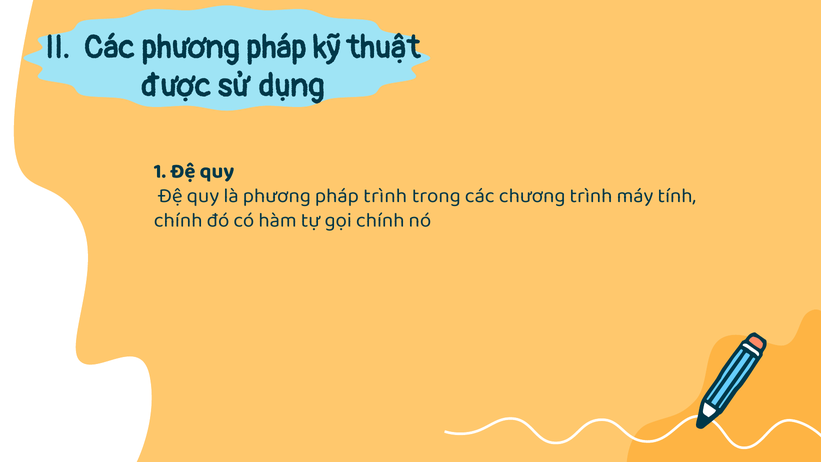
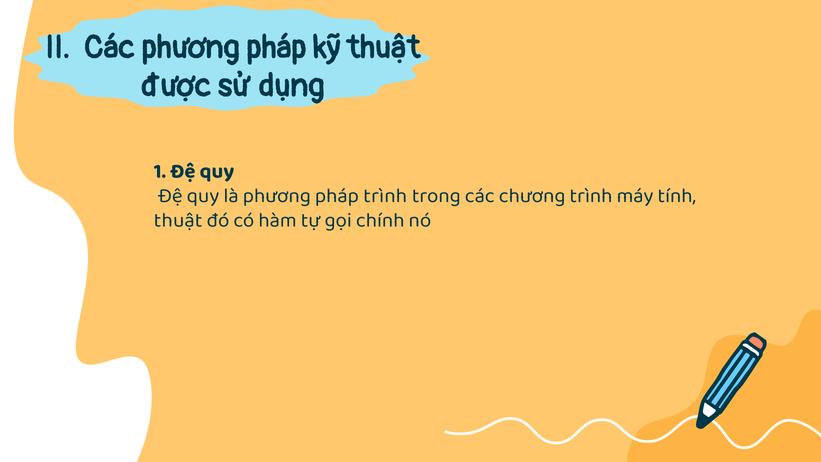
chính: chính -> thuật (178, 220)
